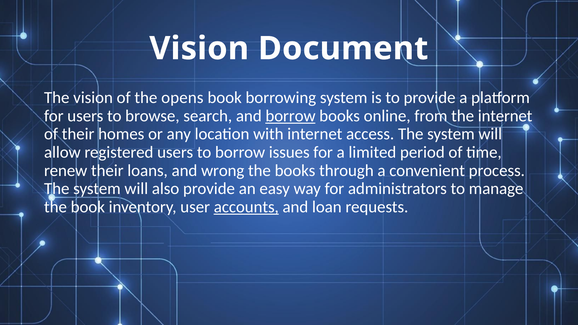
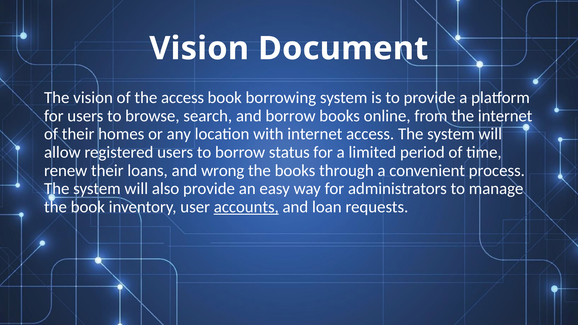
the opens: opens -> access (183, 98)
borrow underline: present -> none (291, 116)
issues: issues -> status (289, 152)
